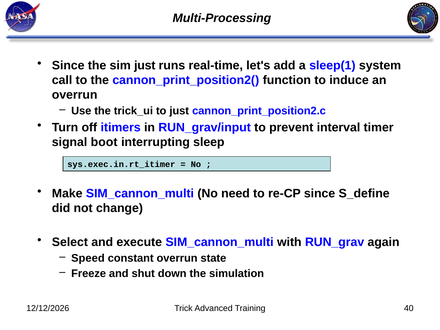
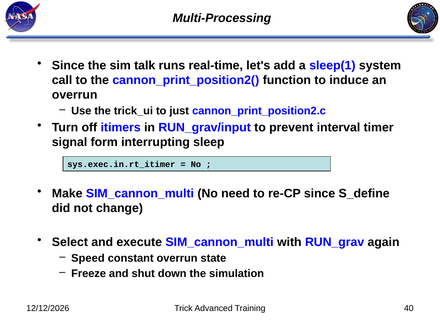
sim just: just -> talk (145, 65)
boot: boot -> form (104, 142)
